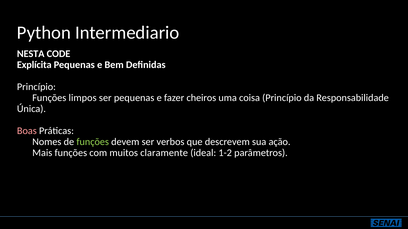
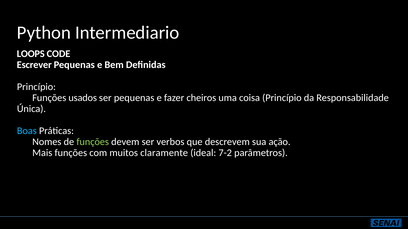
NESTA: NESTA -> LOOPS (31, 54)
Explícita: Explícita -> Escrever (34, 65)
limpos: limpos -> usados (83, 98)
Boas colour: pink -> light blue (27, 131)
1-2: 1-2 -> 7-2 (225, 153)
